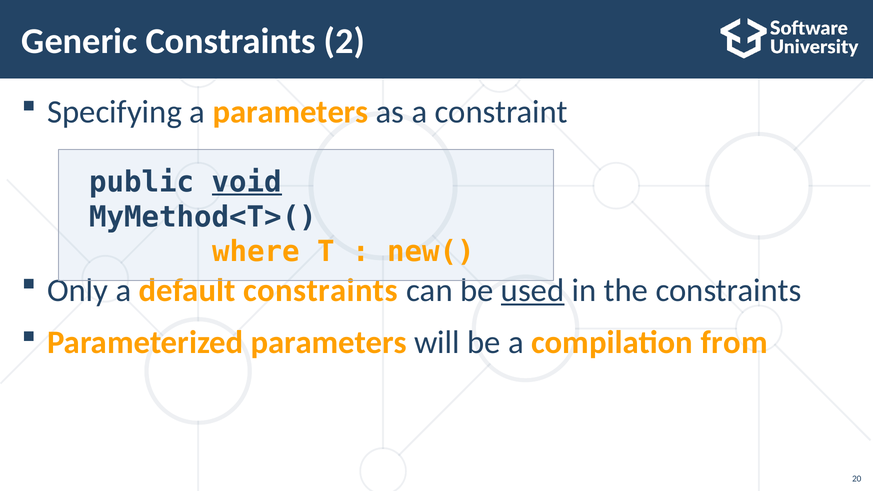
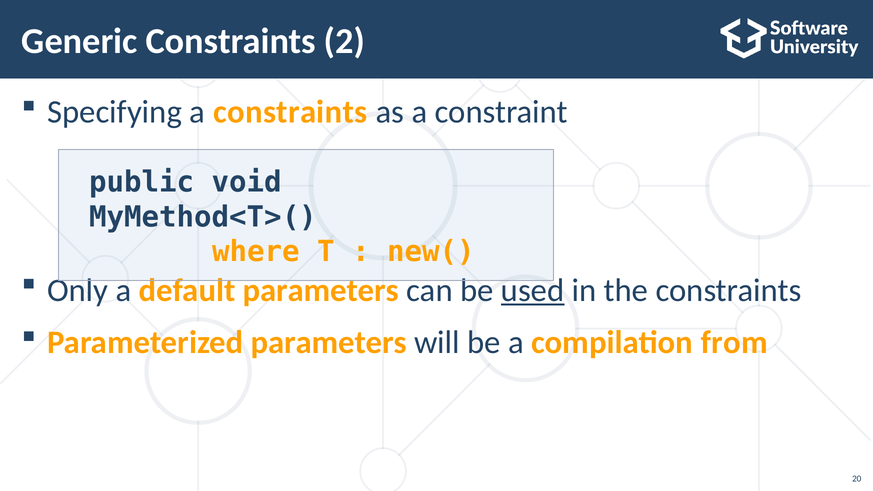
a parameters: parameters -> constraints (290, 112)
void underline: present -> none (247, 182)
default constraints: constraints -> parameters (321, 290)
